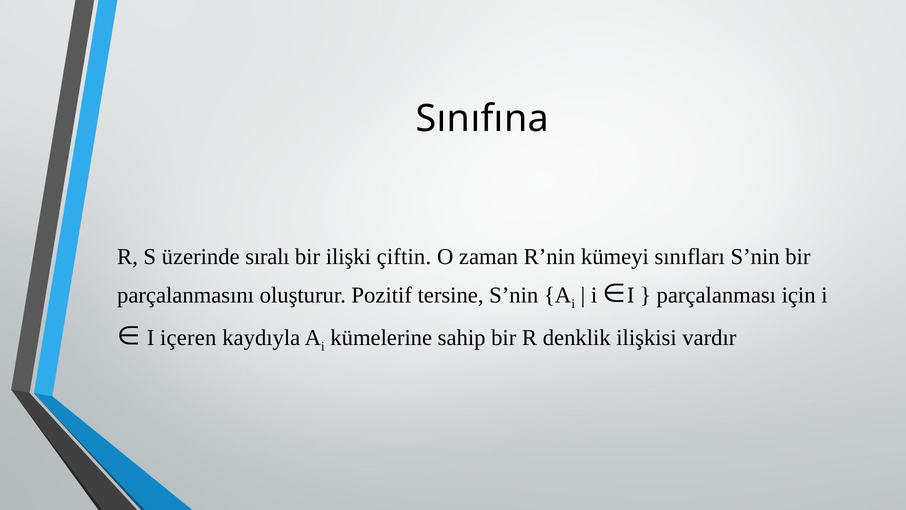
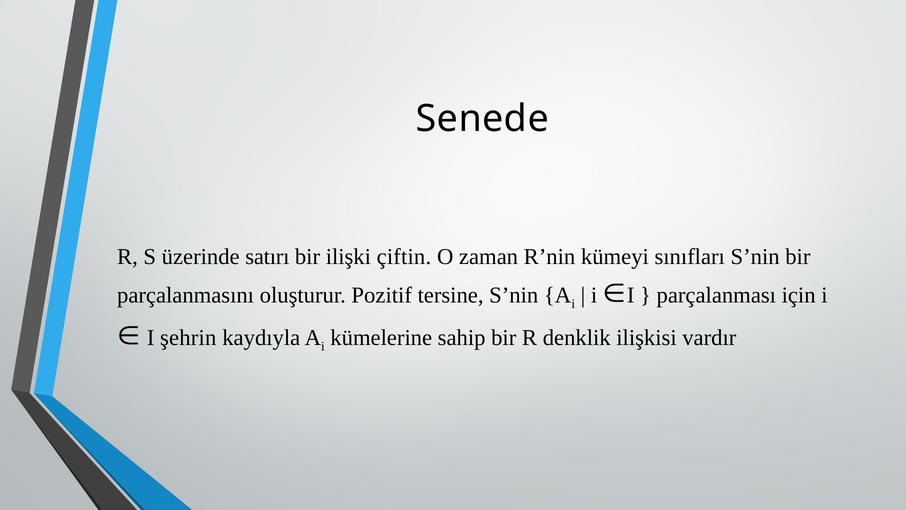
Sınıfına: Sınıfına -> Senede (482, 119)
sıralı: sıralı -> satırı (267, 257)
içeren: içeren -> şehrin (188, 337)
